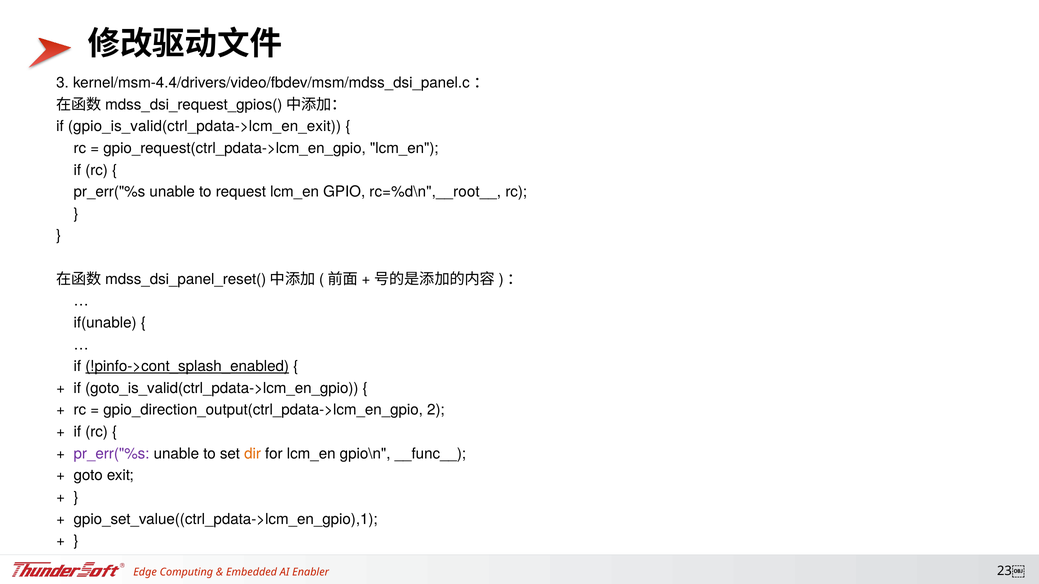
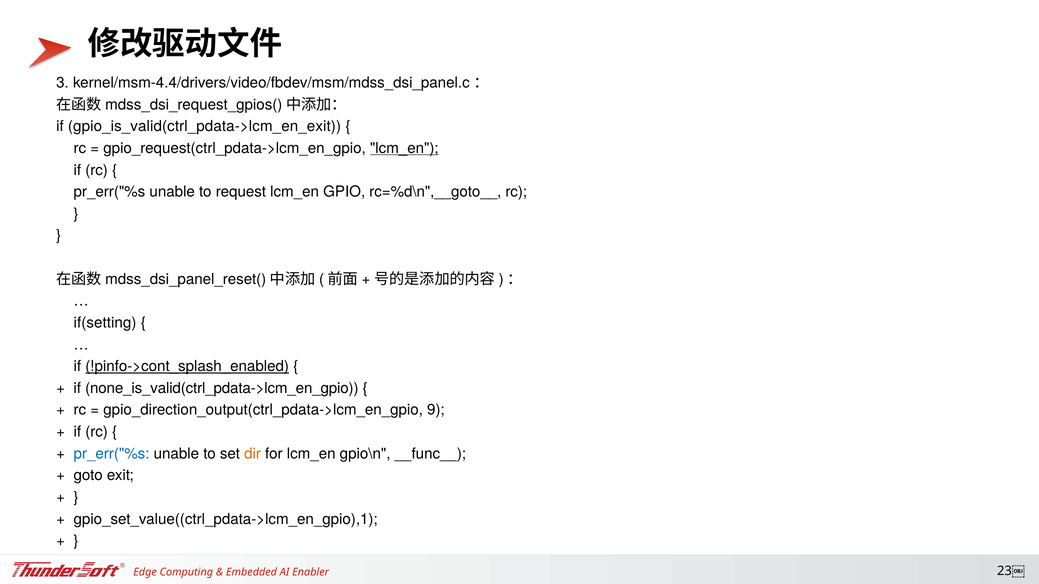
lcm_en underline: none -> present (404, 148)
rc=%d\n",__root__: rc=%d\n",__root__ -> rc=%d\n",__goto__ (435, 192)
if(unable: if(unable -> if(setting (105, 323)
goto_is_valid(ctrl_pdata->lcm_en_gpio: goto_is_valid(ctrl_pdata->lcm_en_gpio -> none_is_valid(ctrl_pdata->lcm_en_gpio (222, 388)
2: 2 -> 9 (436, 410)
pr_err("%s colour: purple -> blue (112, 454)
